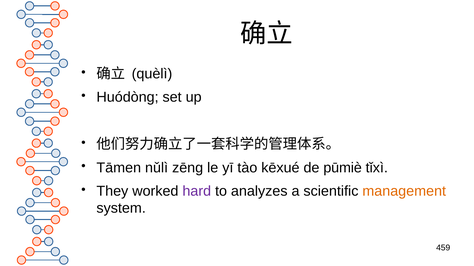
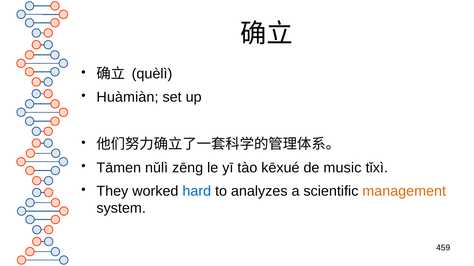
Huódòng: Huódòng -> Huàmiàn (127, 97)
pūmiè: pūmiè -> music (342, 168)
hard colour: purple -> blue (197, 192)
